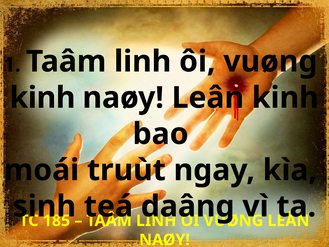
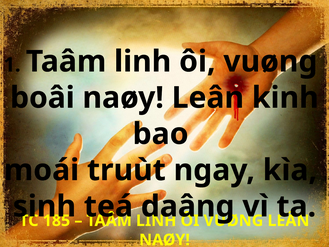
kinh: kinh -> boâi (42, 98)
